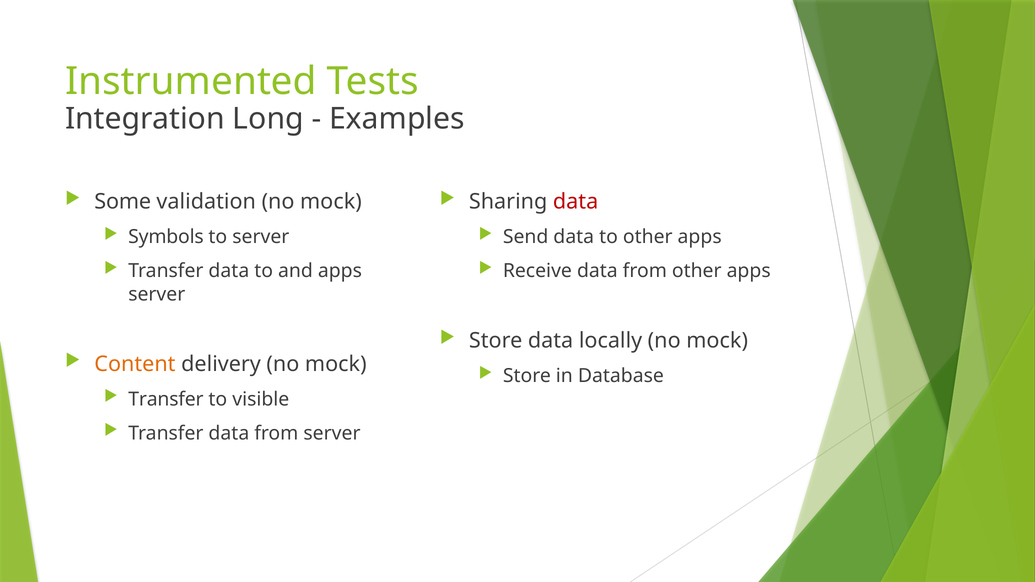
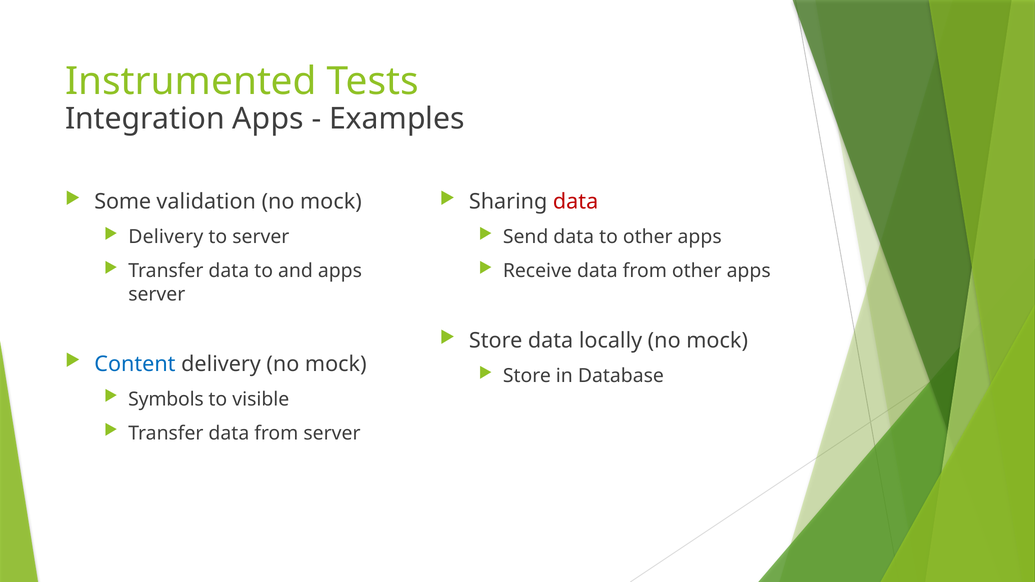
Integration Long: Long -> Apps (268, 119)
Symbols: Symbols -> Delivery (166, 237)
Content colour: orange -> blue (135, 364)
Transfer: Transfer -> Symbols (166, 399)
